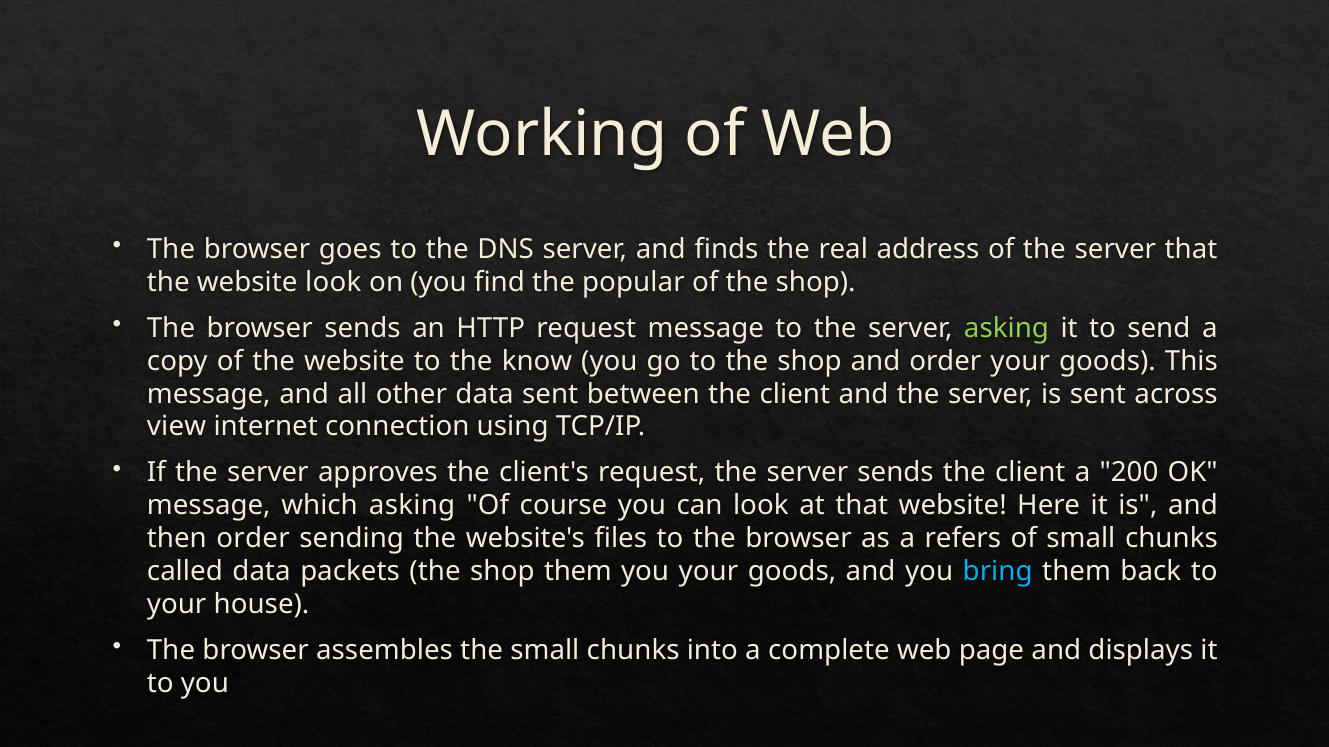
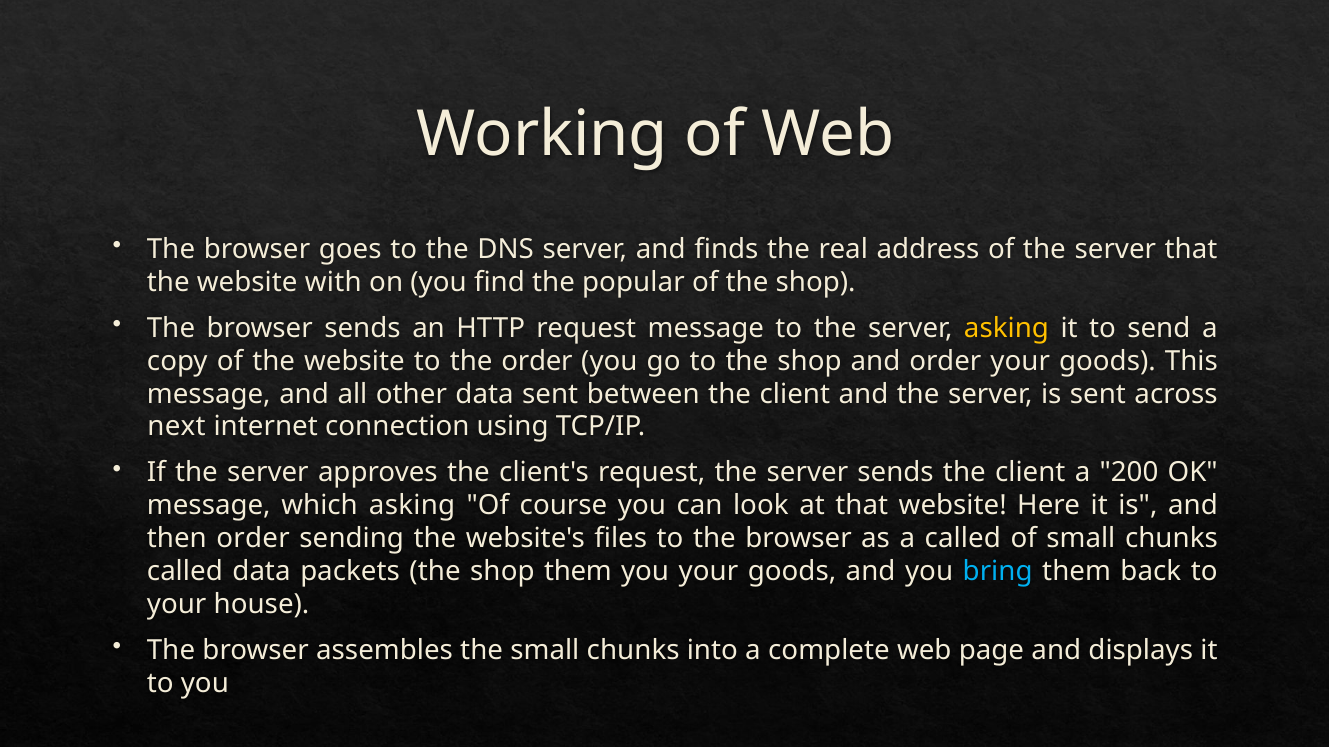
website look: look -> with (333, 282)
asking colour: light green -> yellow (1006, 328)
the know: know -> order (537, 361)
view: view -> next (177, 427)
a refers: refers -> called (963, 539)
